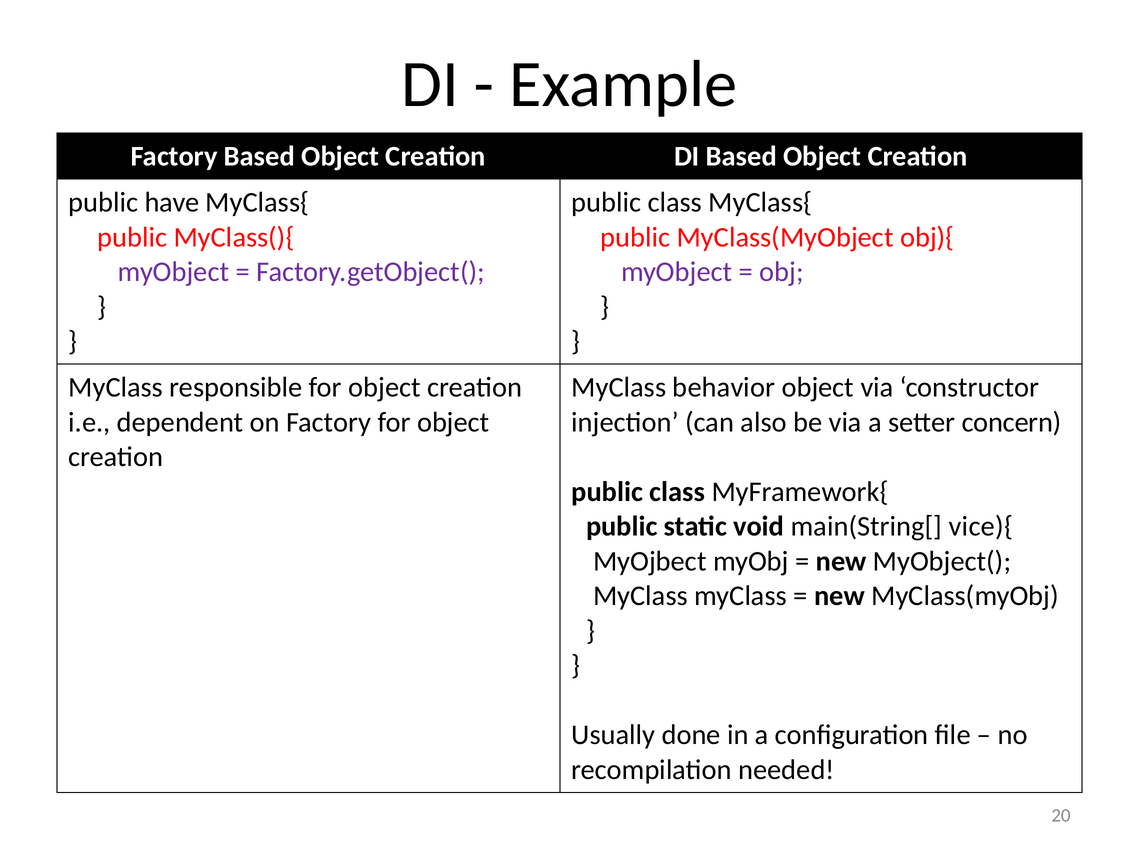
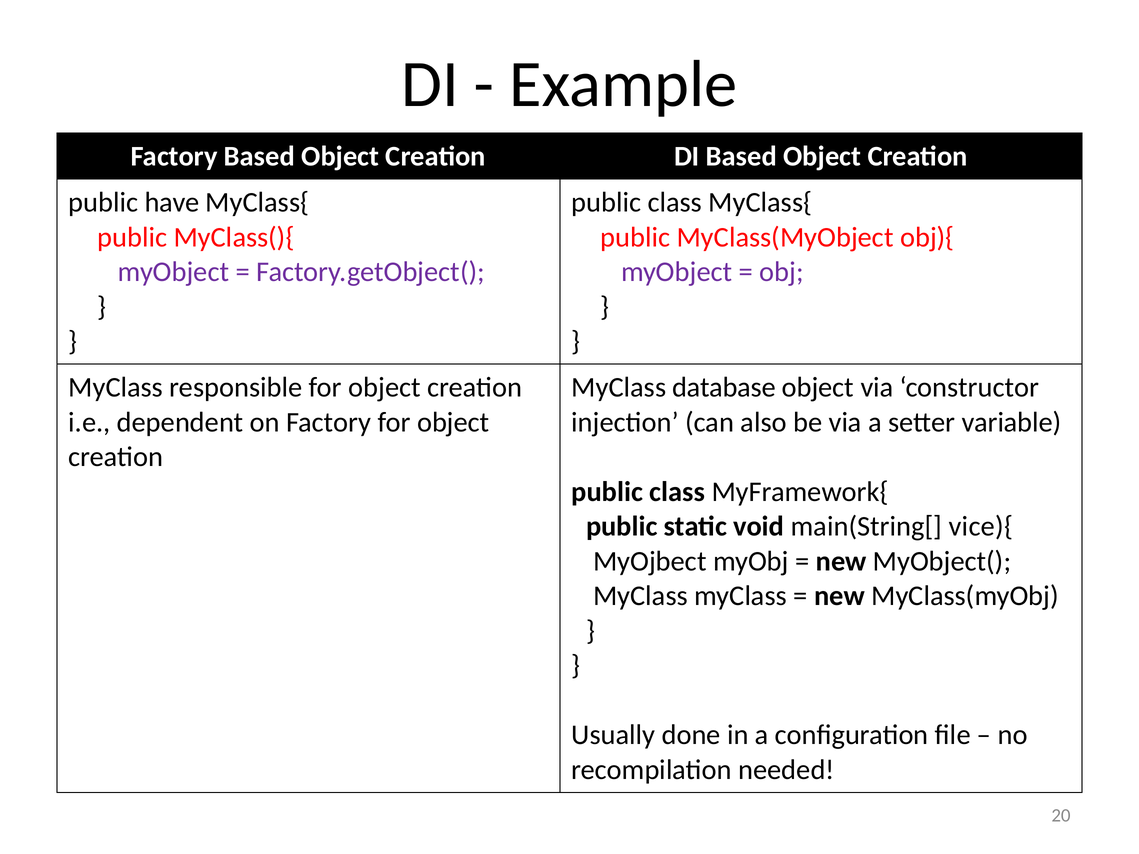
behavior: behavior -> database (724, 388)
concern: concern -> variable (1011, 422)
